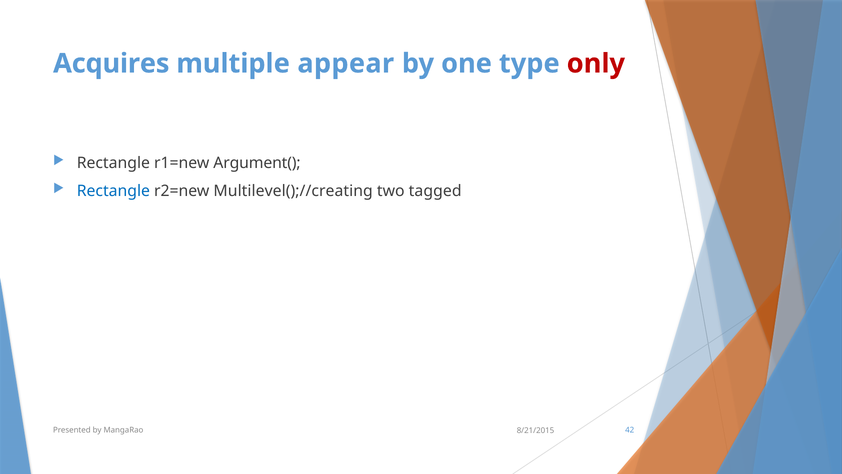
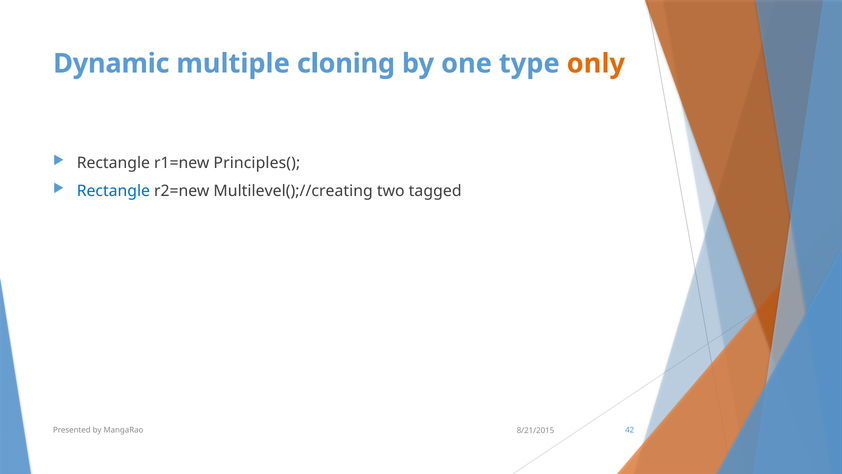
Acquires: Acquires -> Dynamic (111, 63)
appear: appear -> cloning (346, 63)
only colour: red -> orange (596, 63)
Argument(: Argument( -> Principles( (257, 163)
